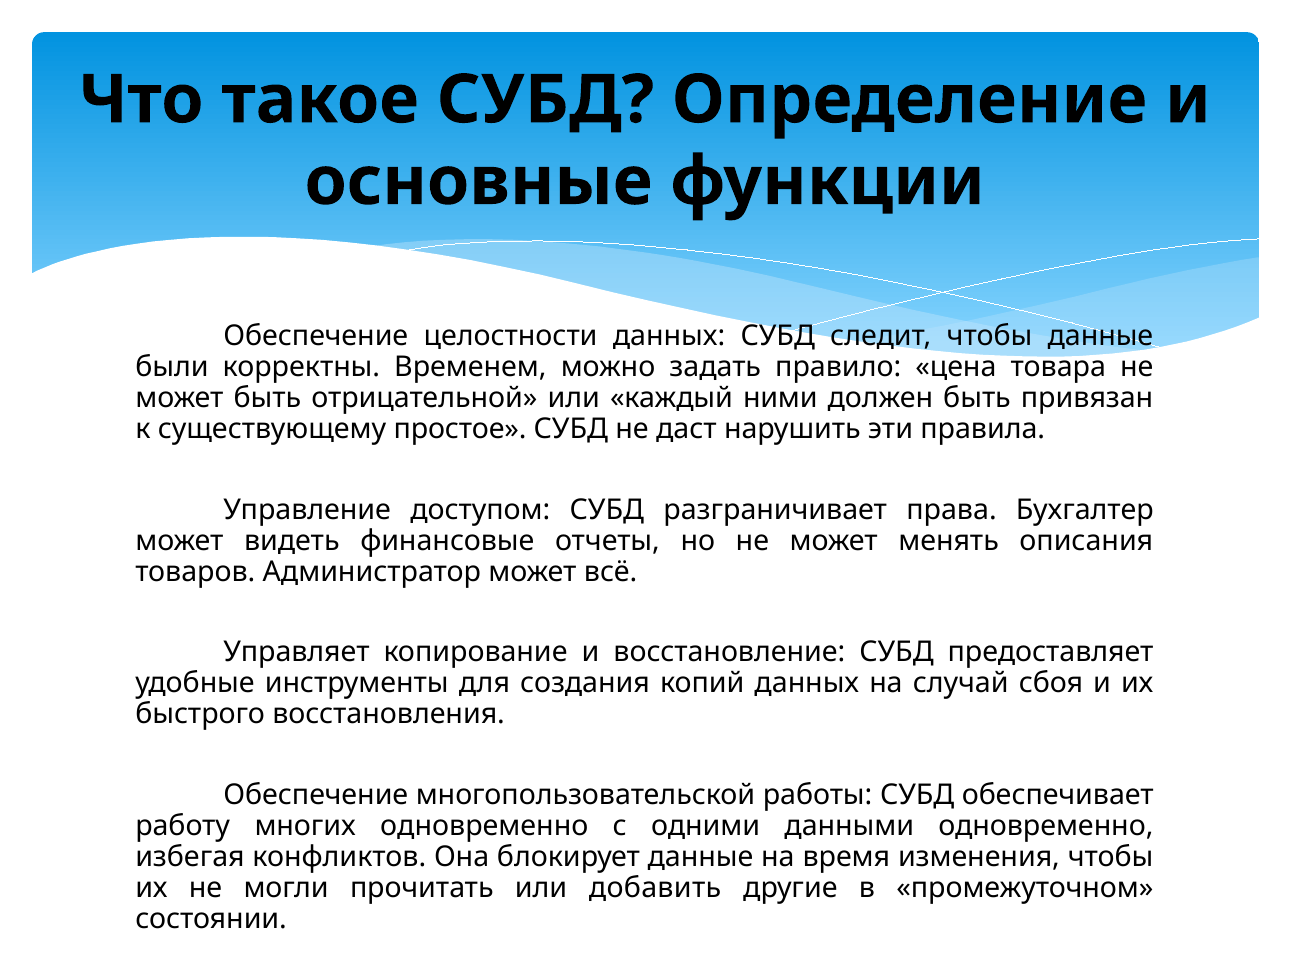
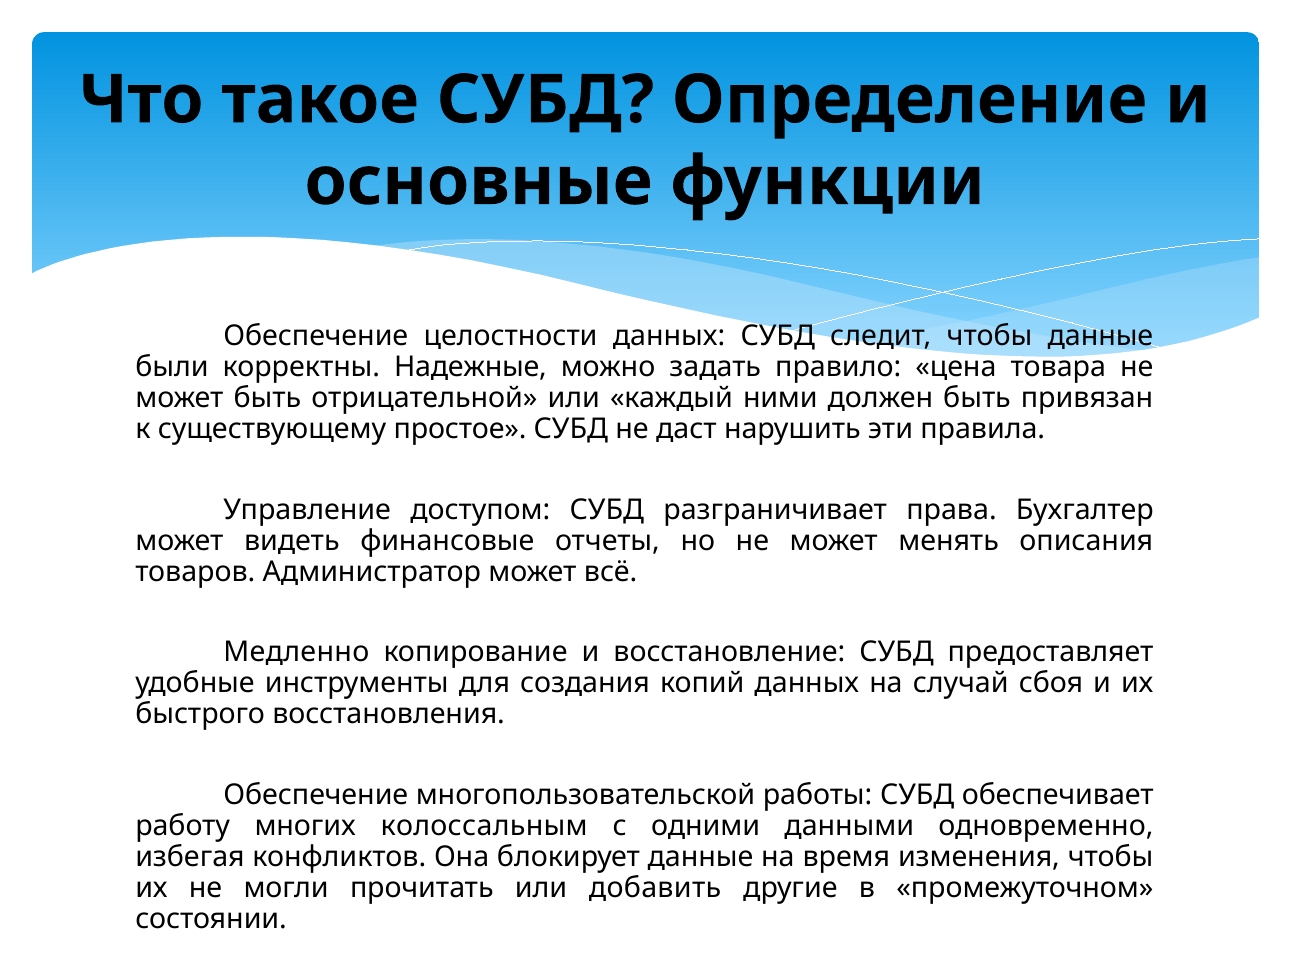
Временем: Временем -> Надежные (471, 368)
Управляет: Управляет -> Медленно (296, 653)
многих одновременно: одновременно -> колоссальным (484, 826)
